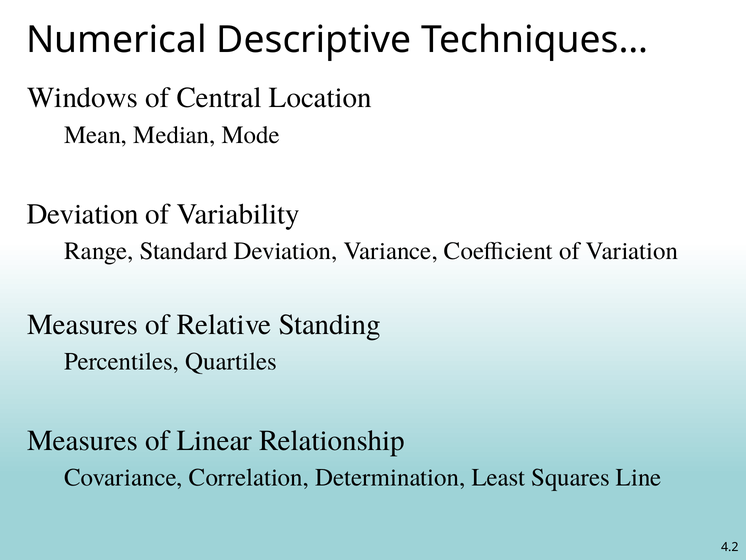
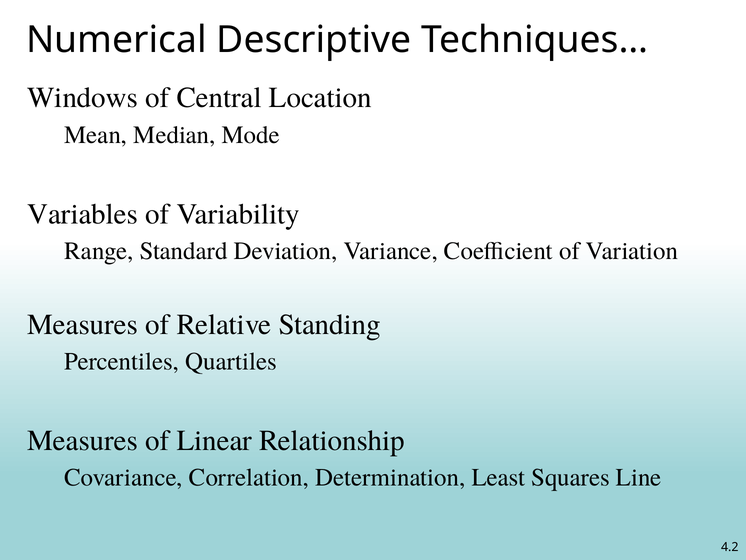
Deviation: Deviation -> Variables (83, 214)
